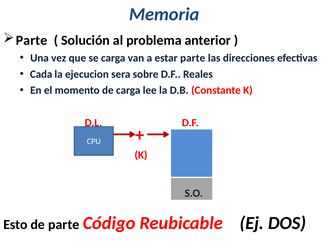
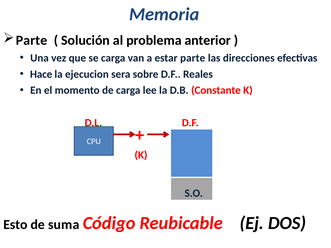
Cada: Cada -> Hace (41, 74)
de parte: parte -> suma (64, 225)
